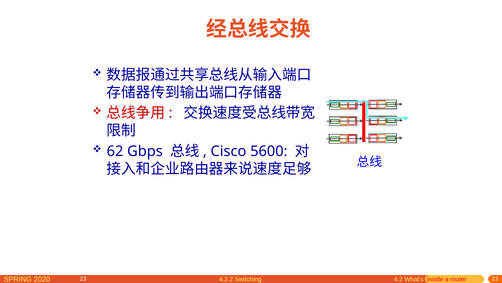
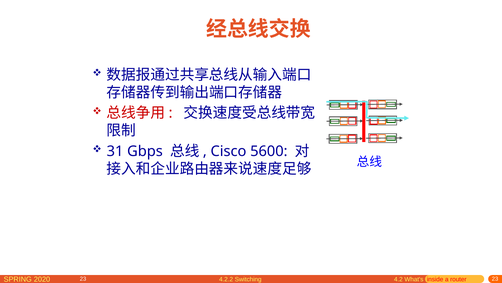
62: 62 -> 31 (115, 151)
